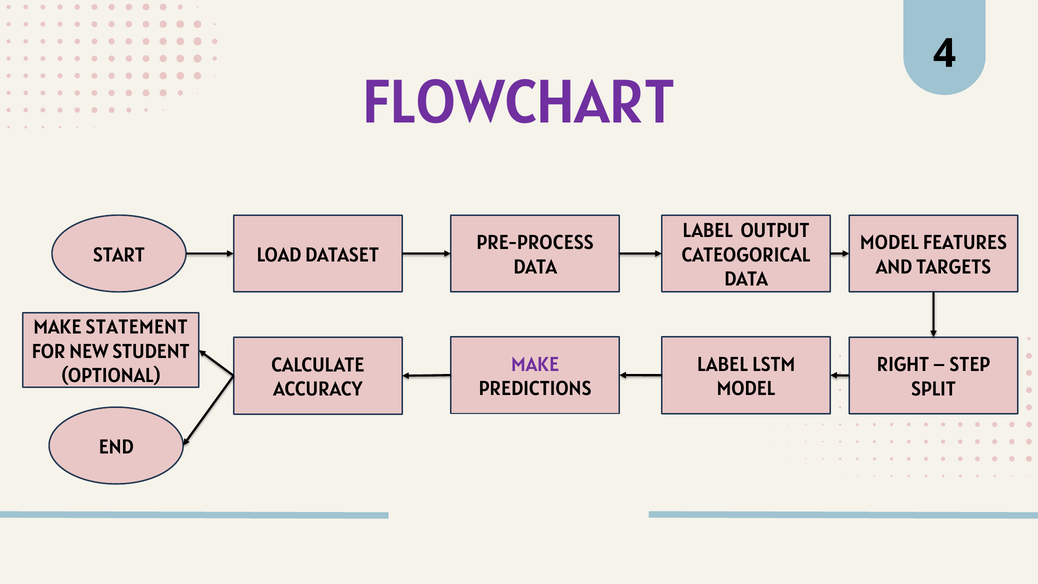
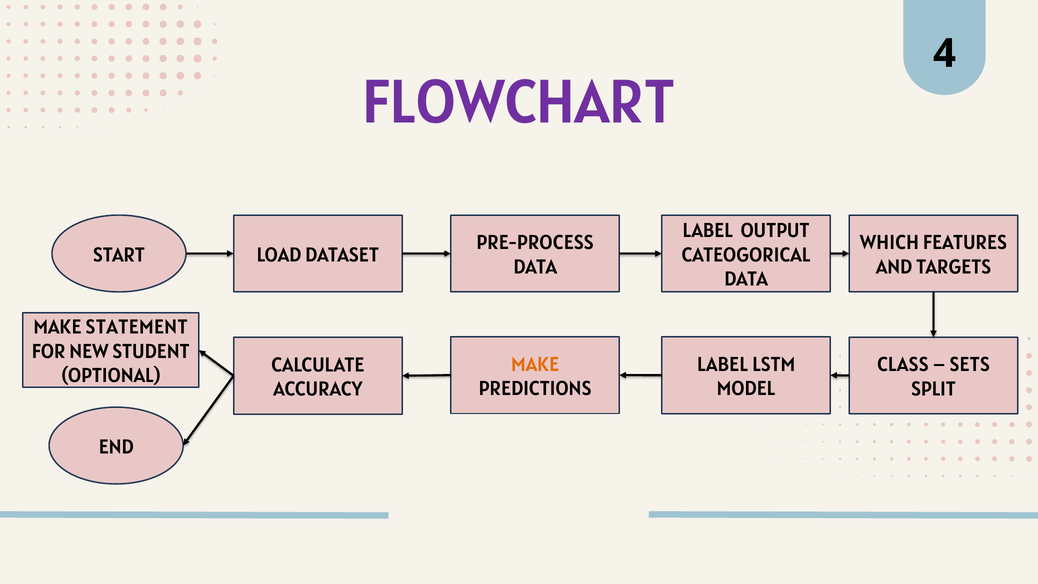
MODEL: MODEL -> WHICH (889, 243)
MAKE colour: purple -> orange (535, 364)
RIGHT: RIGHT -> CLASS (903, 365)
STEP: STEP -> SETS (970, 365)
